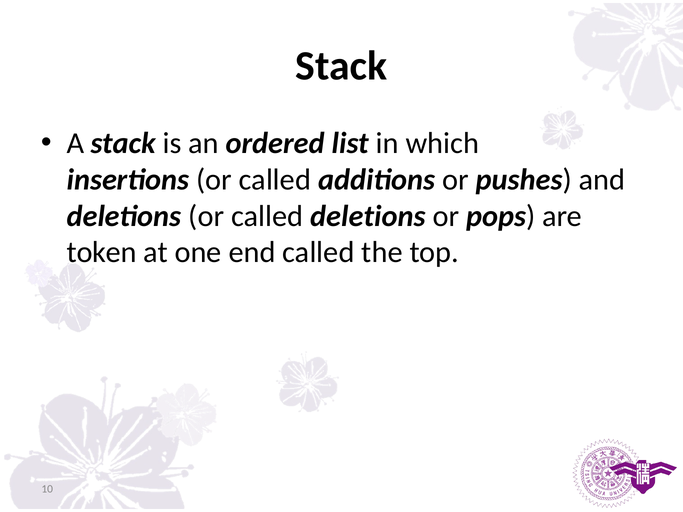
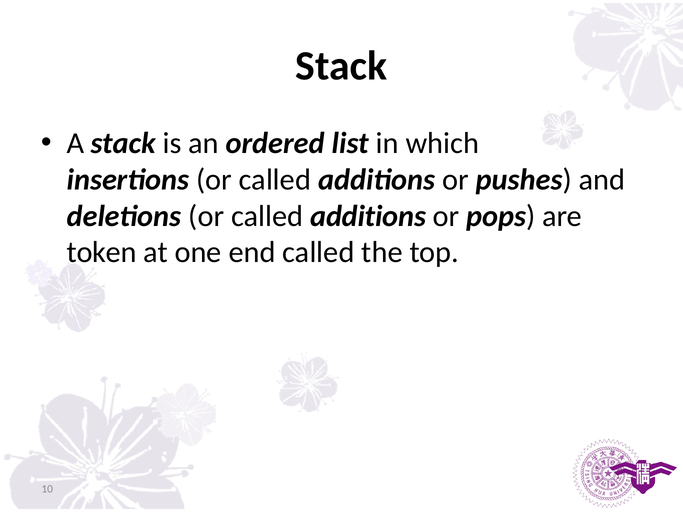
deletions or called deletions: deletions -> additions (368, 216)
